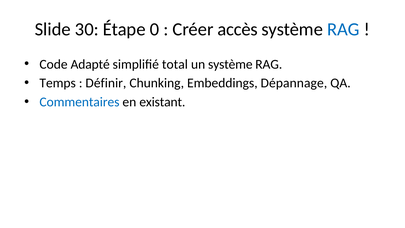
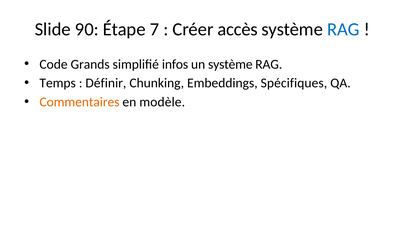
30: 30 -> 90 (87, 29)
0: 0 -> 7 (154, 29)
Adapté: Adapté -> Grands (90, 64)
total: total -> infos (175, 64)
Dépannage: Dépannage -> Spécifiques (294, 83)
Commentaires colour: blue -> orange (79, 102)
existant: existant -> modèle (162, 102)
